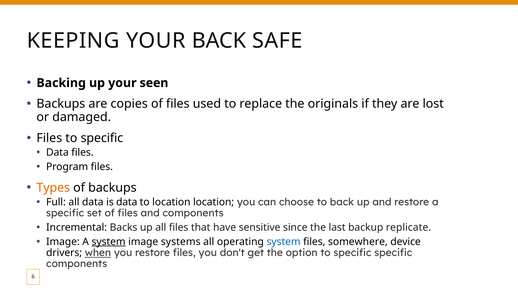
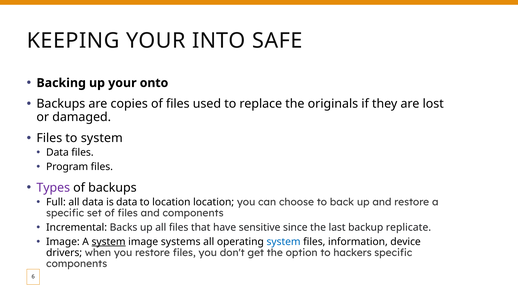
YOUR BACK: BACK -> INTO (219, 41)
seen: seen -> onto (154, 83)
Files to specific: specific -> system (102, 138)
Types colour: orange -> purple (53, 188)
somewhere: somewhere -> information (358, 242)
when underline: present -> none (98, 253)
option to specific: specific -> hackers (353, 253)
